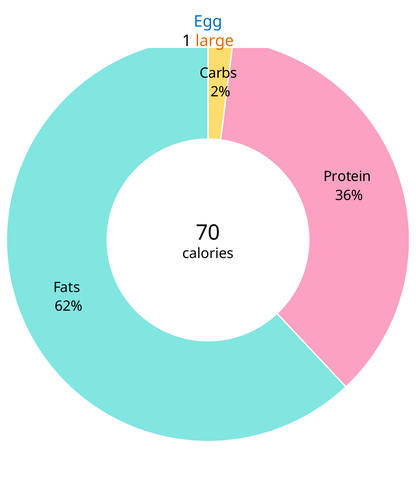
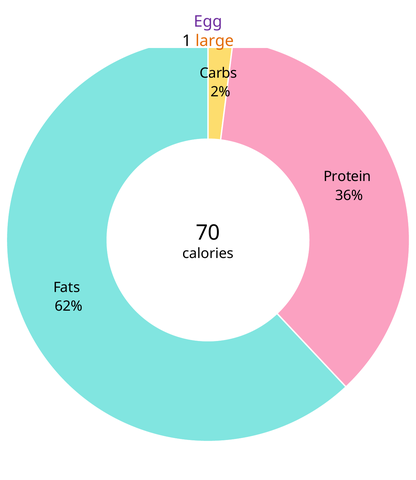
Egg colour: blue -> purple (208, 22)
